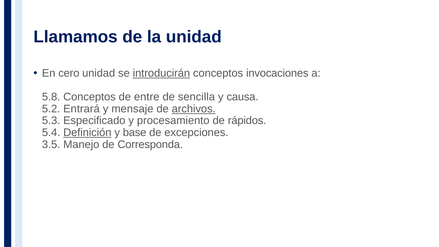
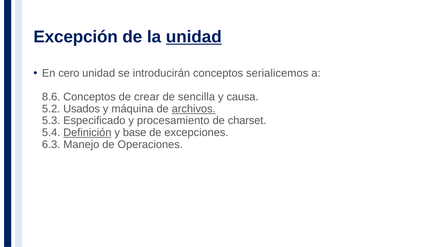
Llamamos: Llamamos -> Excepción (76, 37)
unidad underline: none -> present (194, 37)
introducirán underline: present -> none (161, 73)
invocaciones: invocaciones -> serialicemos (277, 73)
5.8: 5.8 -> 8.6 (51, 97)
entre: entre -> crear (147, 97)
Entrará: Entrará -> Usados (82, 109)
mensaje: mensaje -> máquina (132, 109)
rápidos: rápidos -> charset (247, 121)
3.5: 3.5 -> 6.3 (51, 144)
Corresponda: Corresponda -> Operaciones (150, 144)
